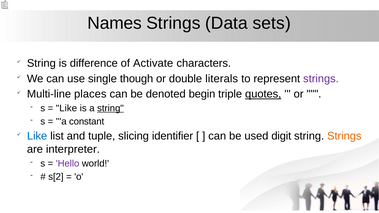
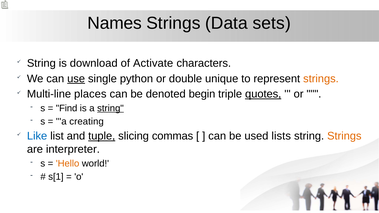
difference: difference -> download (94, 63)
use underline: none -> present (76, 79)
though: though -> python (136, 79)
literals: literals -> unique (222, 79)
strings colour: purple -> orange (321, 79)
Like: Like -> Find (67, 108)
constant: constant -> creating (87, 122)
tuple underline: none -> present (102, 136)
identifier: identifier -> commas (173, 136)
digit: digit -> lists (281, 136)
Hello colour: purple -> orange (68, 164)
s[2: s[2 -> s[1 (56, 177)
